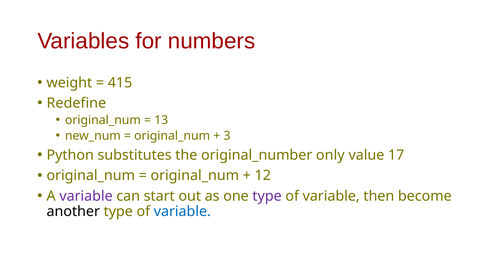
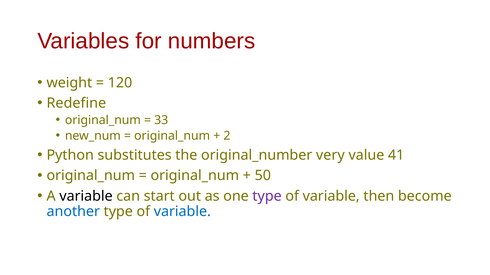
415: 415 -> 120 (120, 83)
13: 13 -> 33 (161, 120)
3: 3 -> 2 (227, 136)
only: only -> very (330, 155)
17: 17 -> 41 (396, 155)
12: 12 -> 50 (263, 176)
variable colour: purple -> black (86, 197)
another colour: black -> blue (73, 212)
